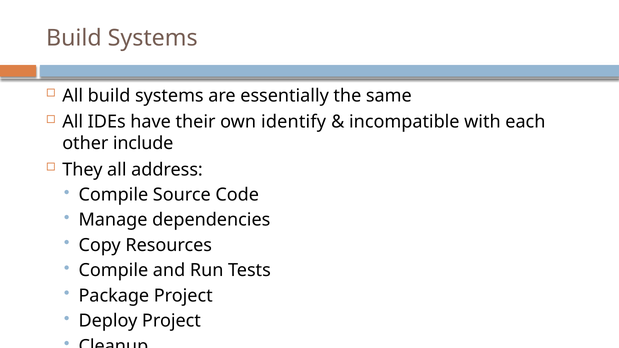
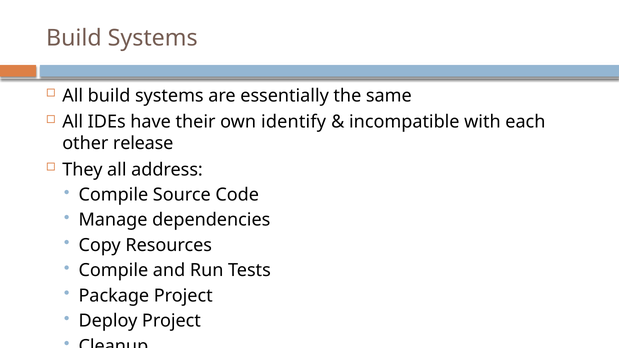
include: include -> release (143, 143)
